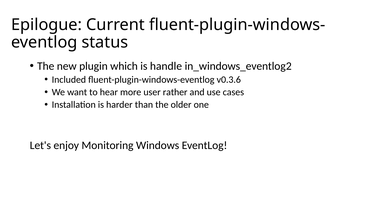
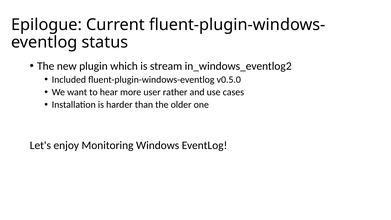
handle: handle -> stream (166, 66)
v0.3.6: v0.3.6 -> v0.5.0 (229, 80)
